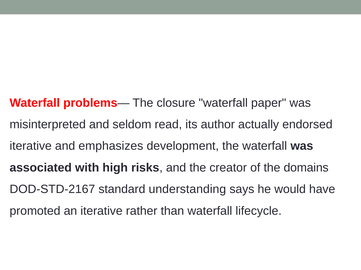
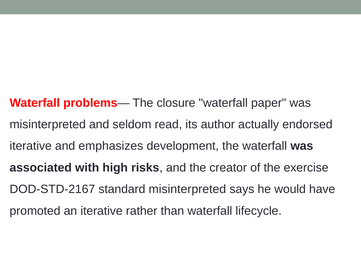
domains: domains -> exercise (306, 168)
standard understanding: understanding -> misinterpreted (187, 190)
